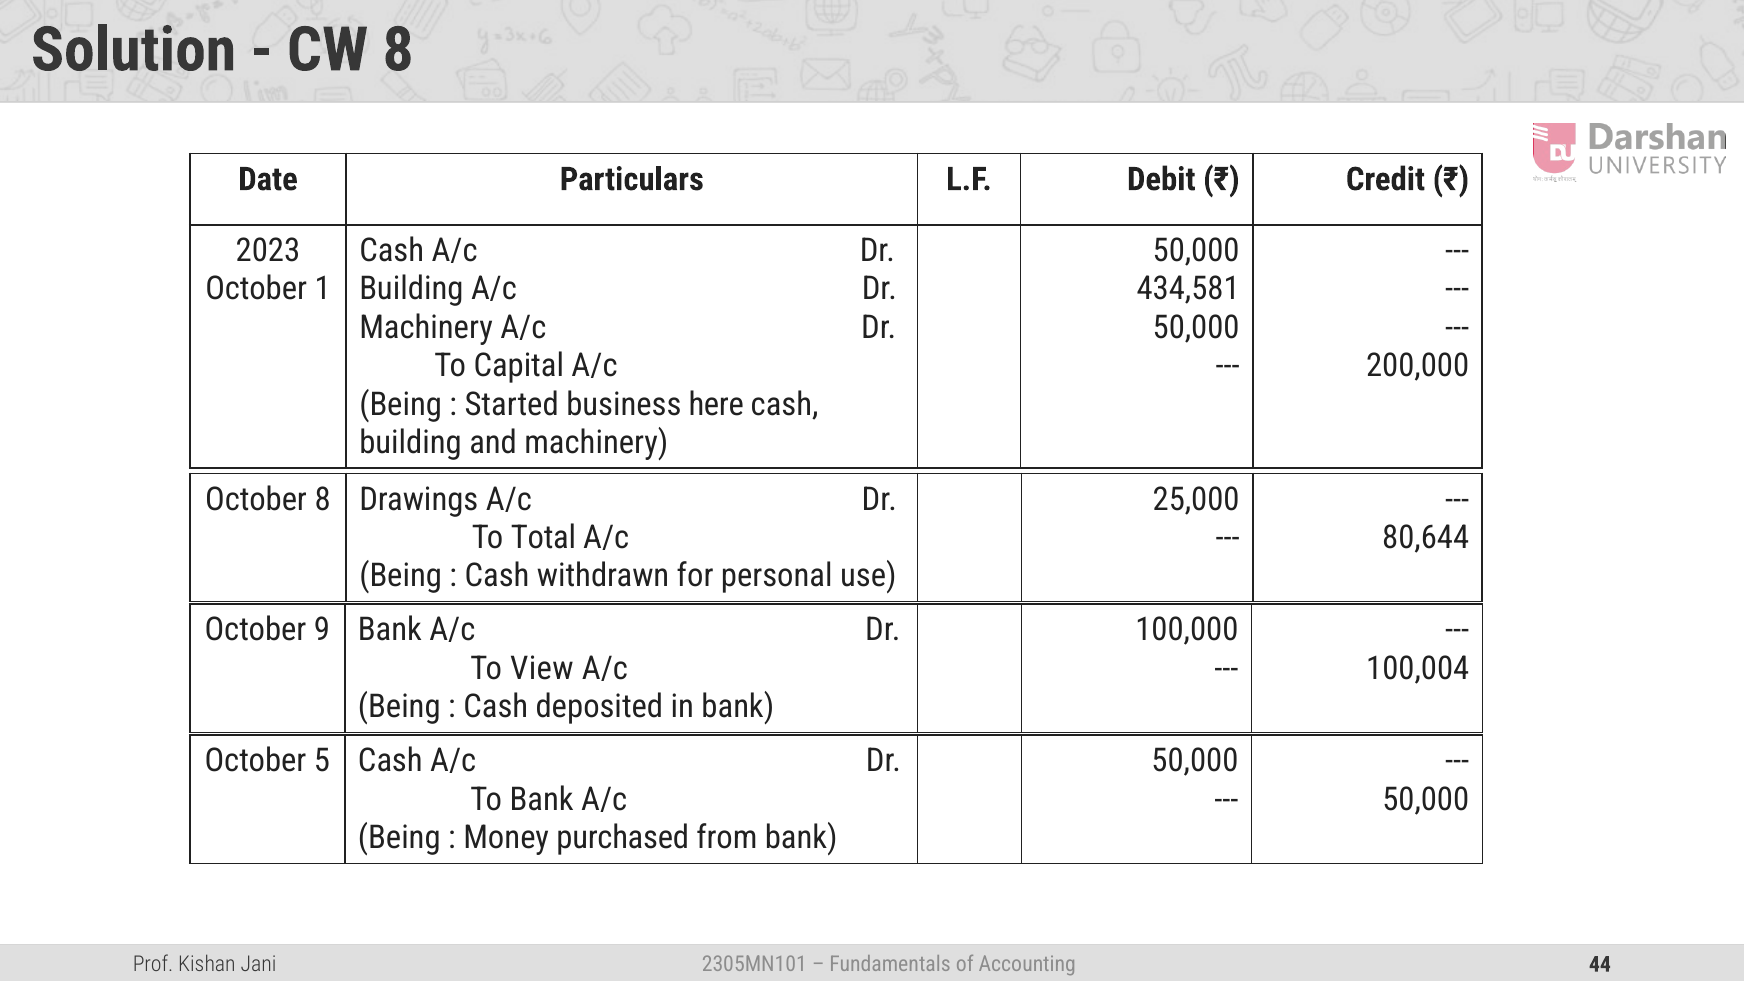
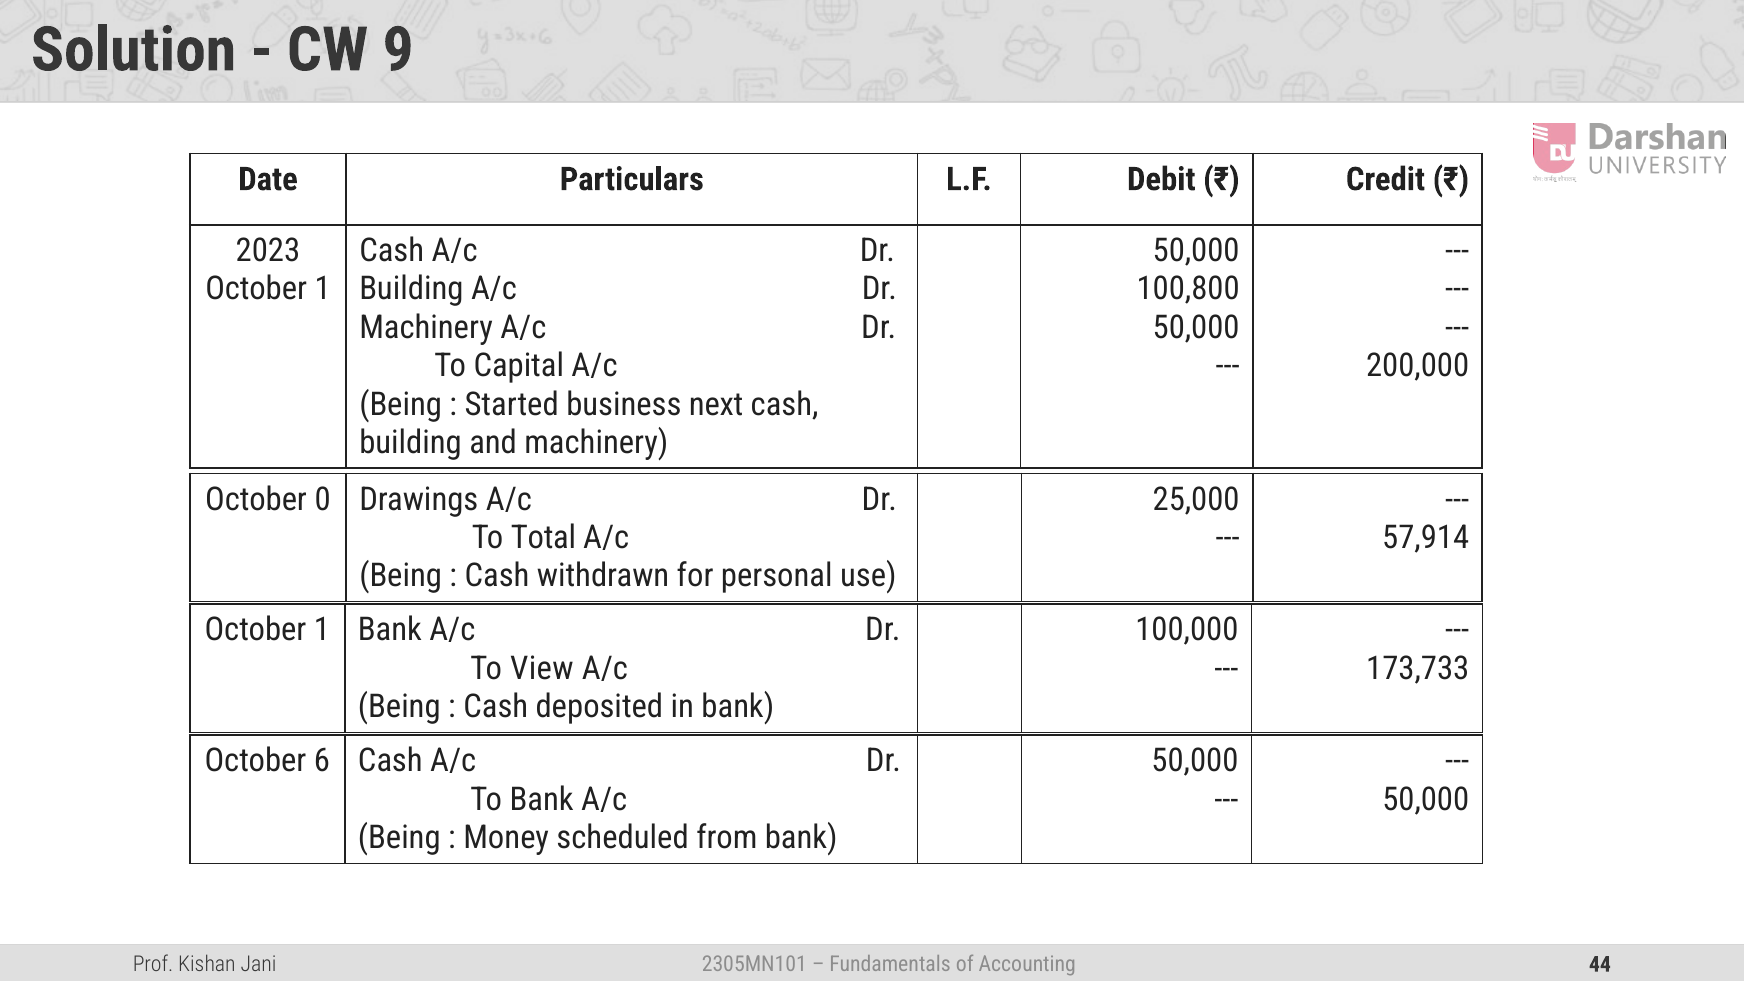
CW 8: 8 -> 9 (398, 50)
434,581: 434,581 -> 100,800 (1188, 289)
here: here -> next (716, 404)
October 8: 8 -> 0 (323, 499)
80,644: 80,644 -> 57,914 (1426, 538)
9: 9 -> 1 (322, 630)
100,004: 100,004 -> 173,733 (1418, 668)
5: 5 -> 6 (322, 761)
purchased: purchased -> scheduled (623, 838)
